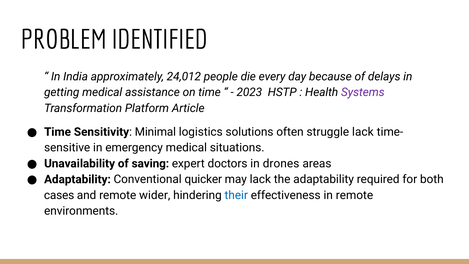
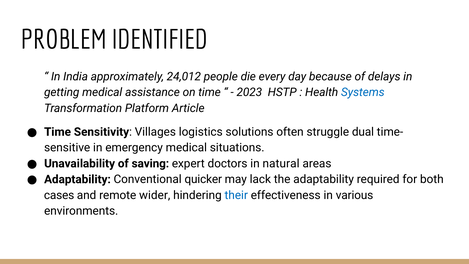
Systems colour: purple -> blue (363, 92)
Minimal: Minimal -> Villages (155, 132)
struggle lack: lack -> dual (363, 132)
drones: drones -> natural (281, 163)
in remote: remote -> various (355, 195)
